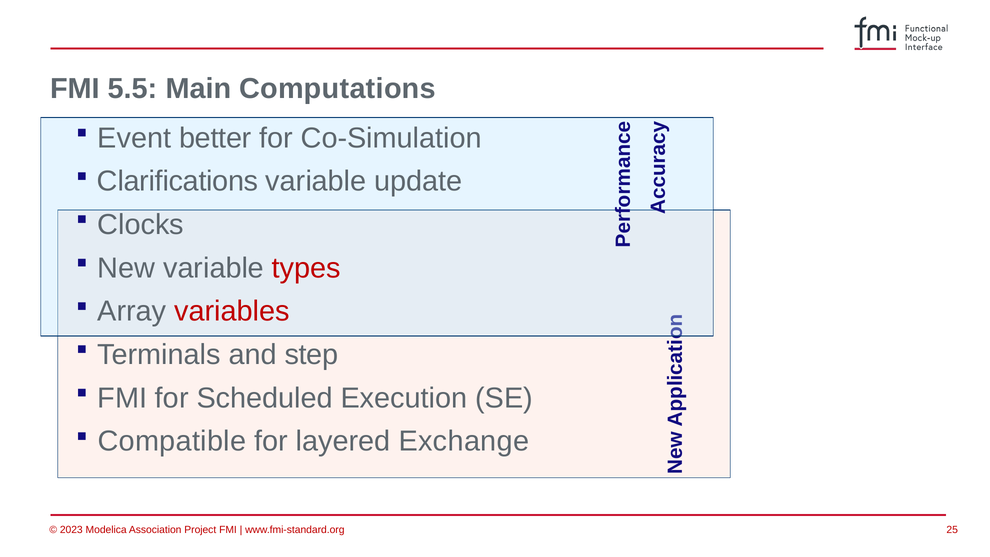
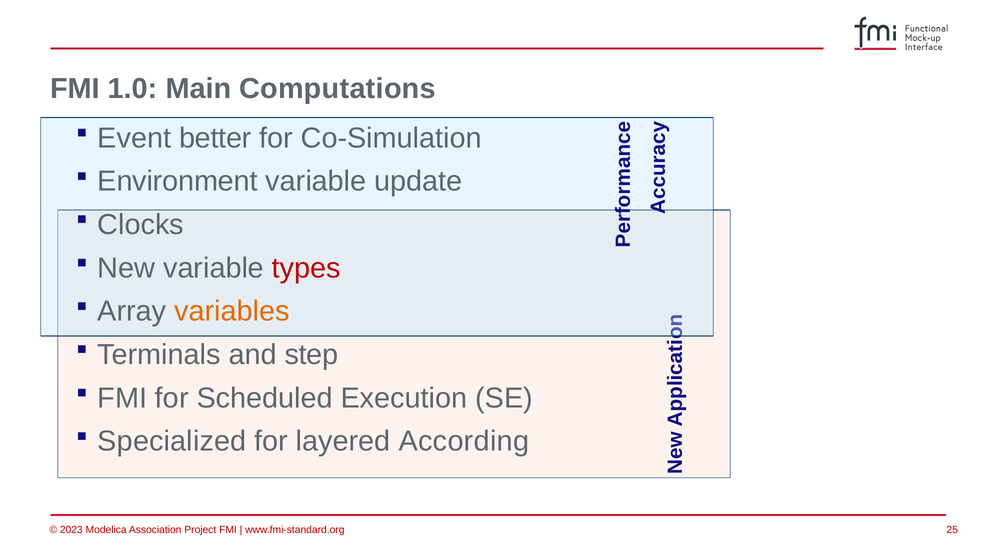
5.5: 5.5 -> 1.0 (133, 89)
Clarifications: Clarifications -> Environment (178, 181)
variables colour: red -> orange (232, 311)
Compatible: Compatible -> Specialized (172, 441)
Exchange: Exchange -> According (464, 441)
